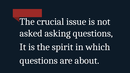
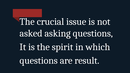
about: about -> result (87, 61)
